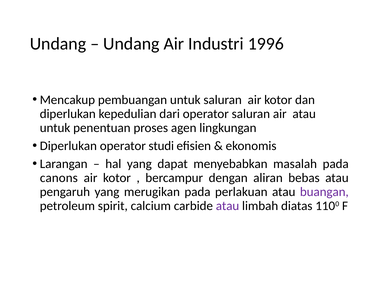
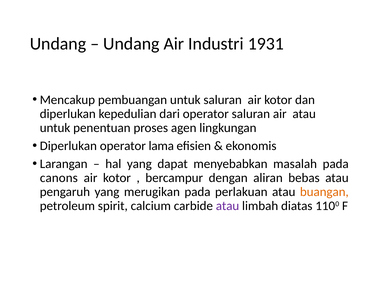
1996: 1996 -> 1931 (266, 44)
studi: studi -> lama (161, 146)
buangan colour: purple -> orange (324, 192)
